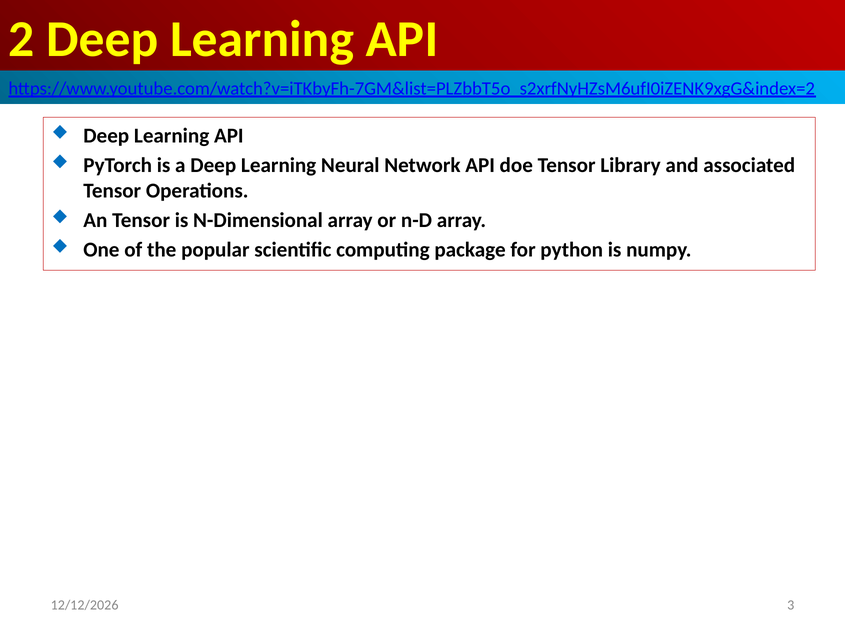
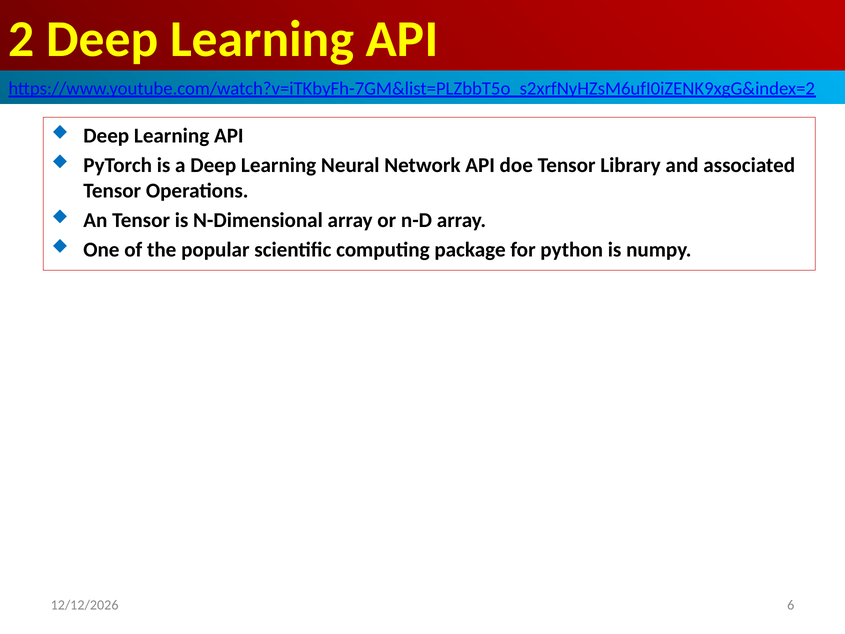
3: 3 -> 6 (791, 605)
